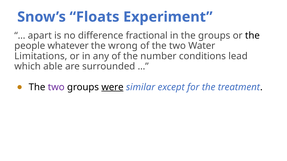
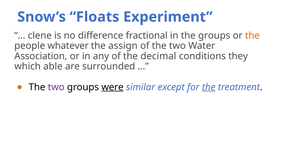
apart: apart -> clene (40, 36)
the colour: black -> orange (252, 36)
wrong: wrong -> assign (123, 46)
Limitations: Limitations -> Association (41, 56)
number: number -> decimal (158, 56)
lead: lead -> they (238, 56)
the underline: none -> present (209, 87)
